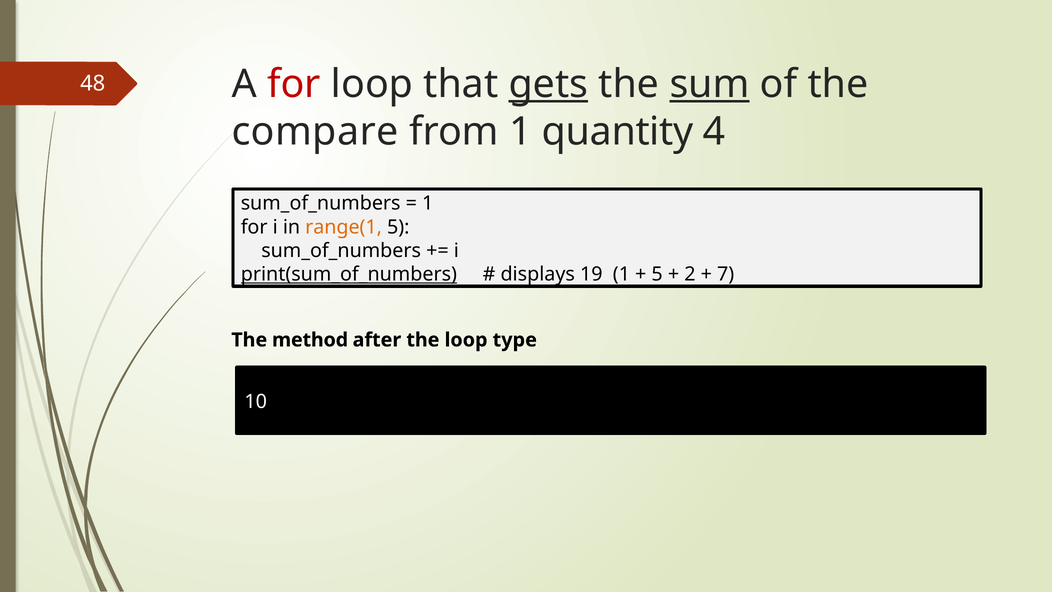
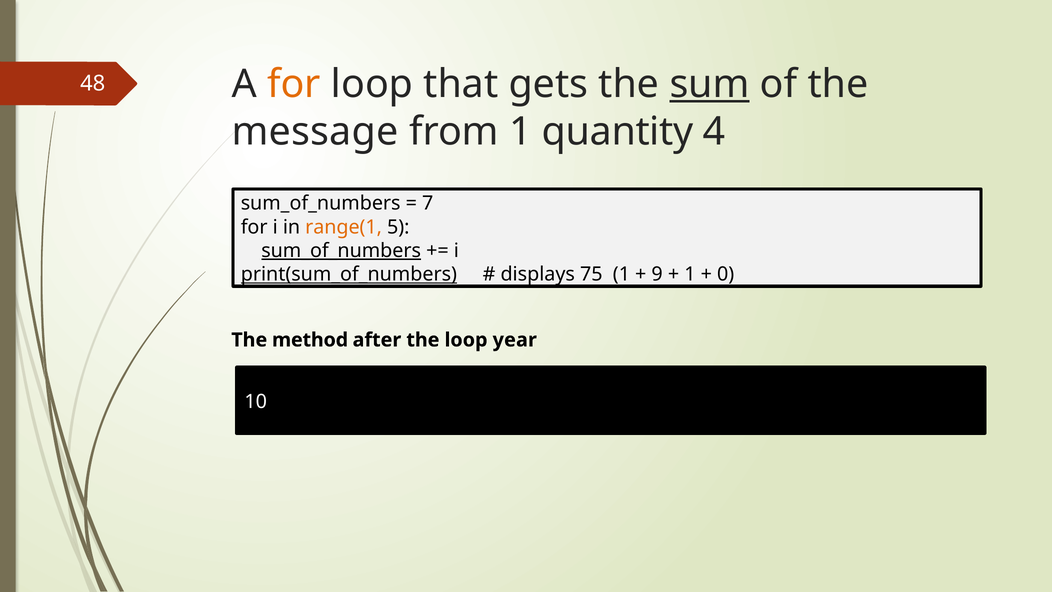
for colour: red -> orange (294, 84)
gets underline: present -> none (548, 84)
compare: compare -> message (315, 132)
1: 1 -> 7 (428, 203)
sum_of_numbers underline: none -> present (341, 251)
19: 19 -> 75 (591, 274)
5: 5 -> 9 (657, 274)
2: 2 -> 1 (690, 274)
7: 7 -> 0 (726, 274)
type: type -> year (515, 340)
